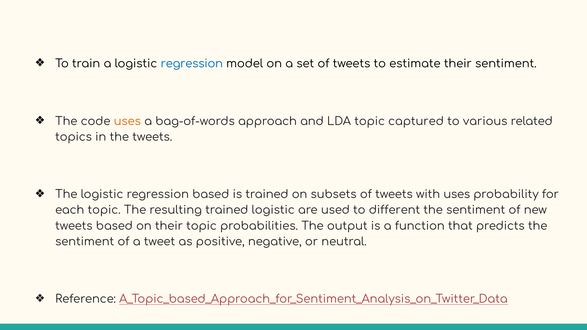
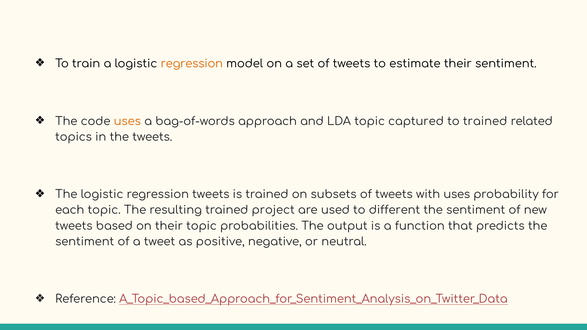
regression colour: blue -> orange (192, 64)
to various: various -> trained (485, 121)
regression based: based -> tweets (211, 195)
trained logistic: logistic -> project (273, 210)
